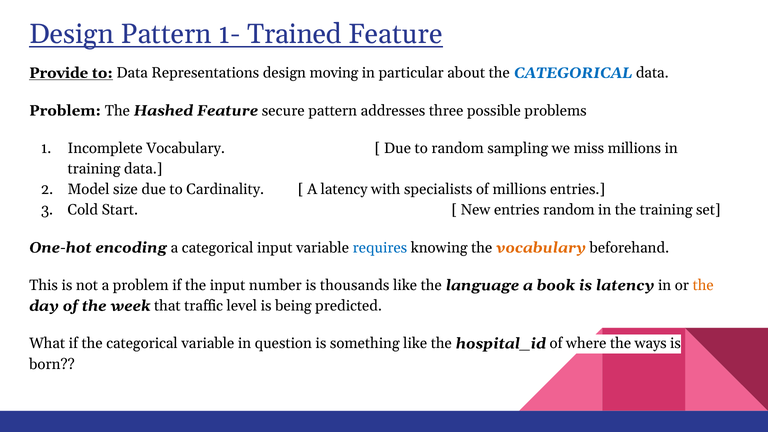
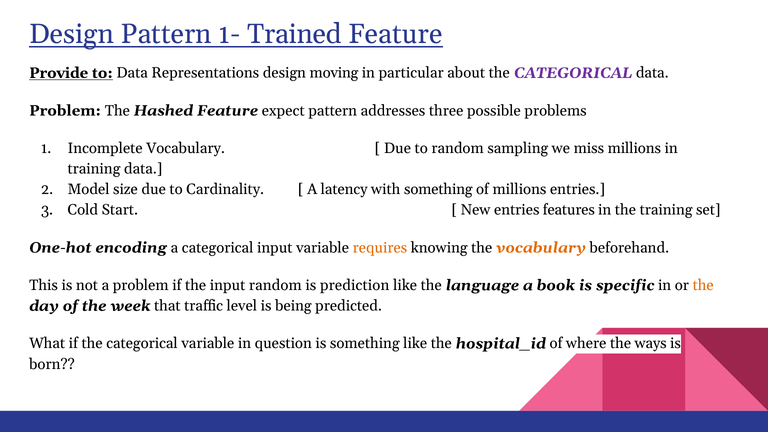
CATEGORICAL colour: blue -> purple (573, 73)
secure: secure -> expect (283, 111)
with specialists: specialists -> something (438, 189)
entries random: random -> features (569, 210)
requires colour: blue -> orange (380, 248)
input number: number -> random (275, 285)
thousands: thousands -> prediction (355, 285)
is latency: latency -> specific (625, 285)
